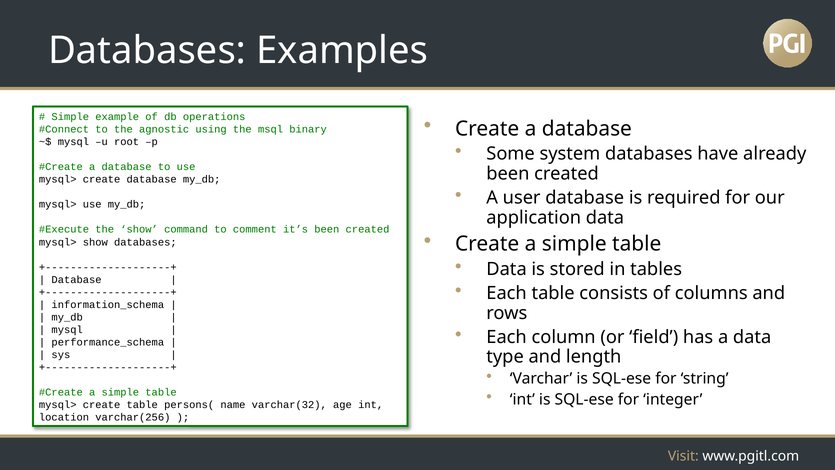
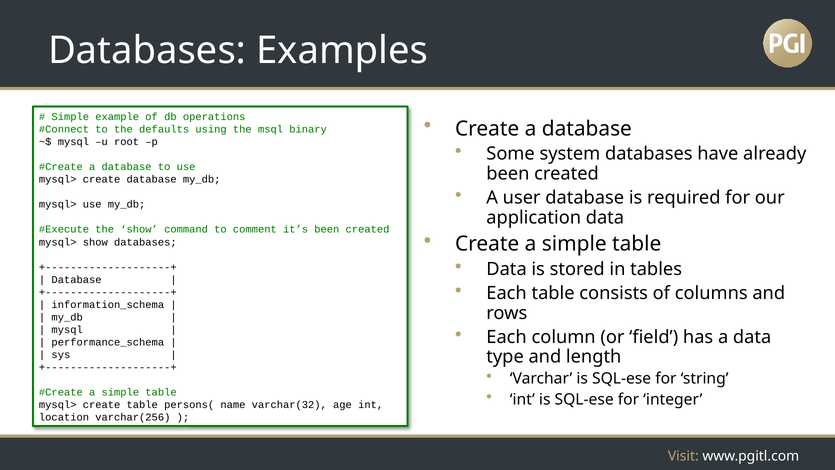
agnostic: agnostic -> defaults (164, 129)
